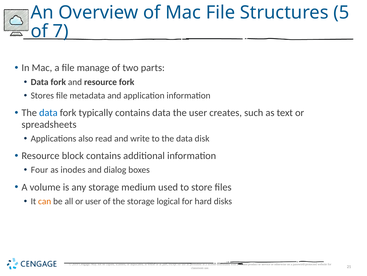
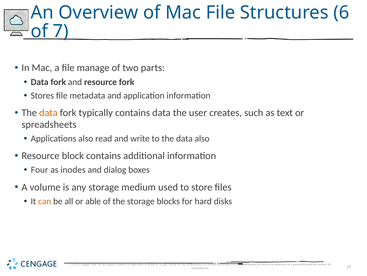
5: 5 -> 6 (341, 12)
data colour: blue -> orange (48, 112)
data disk: disk -> also (202, 138)
or user: user -> able (93, 201)
logical: logical -> blocks (168, 201)
